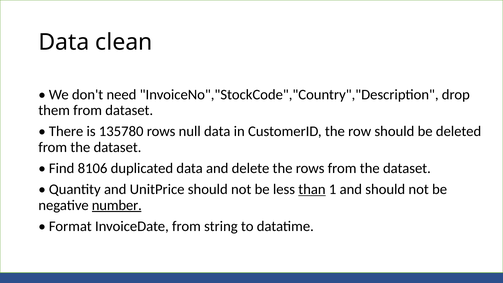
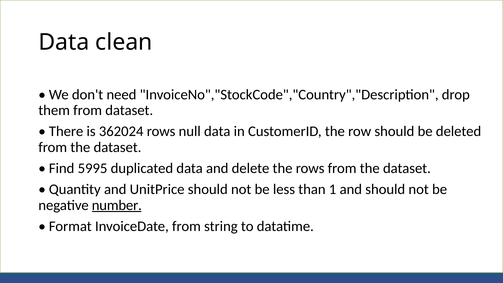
135780: 135780 -> 362024 (121, 131)
8106: 8106 -> 5995 (93, 168)
than underline: present -> none (312, 189)
